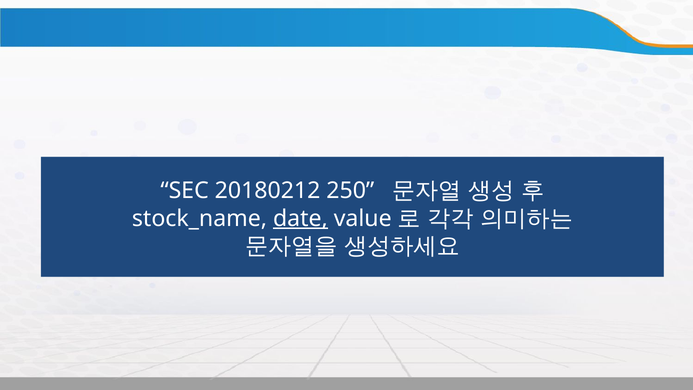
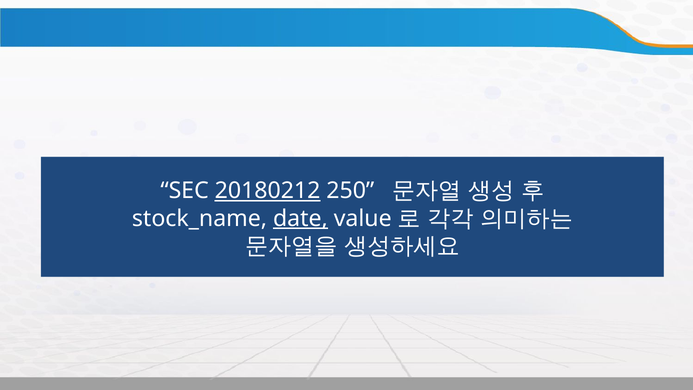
20180212 underline: none -> present (268, 191)
